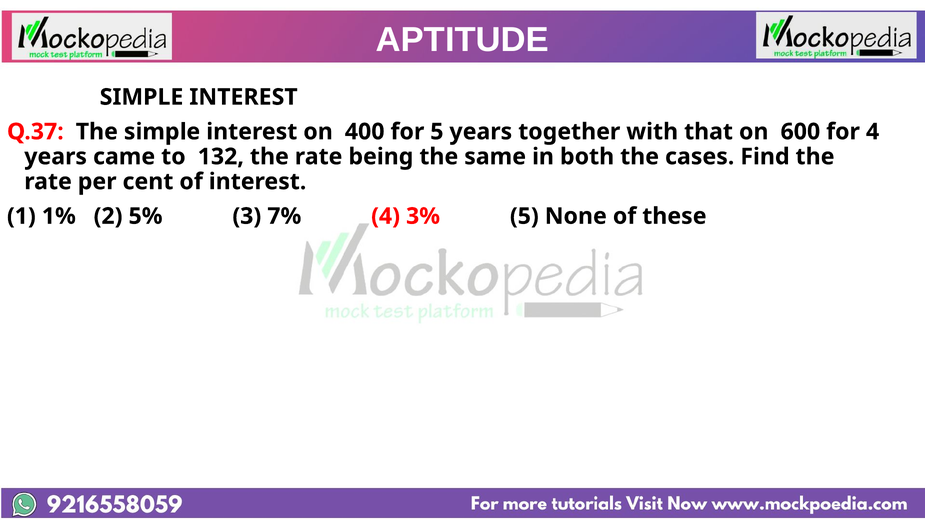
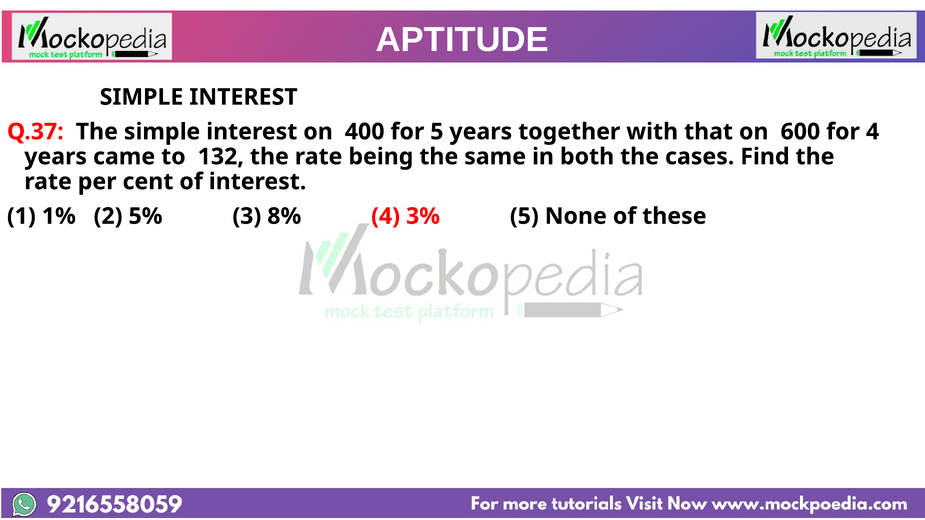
7%: 7% -> 8% (284, 216)
